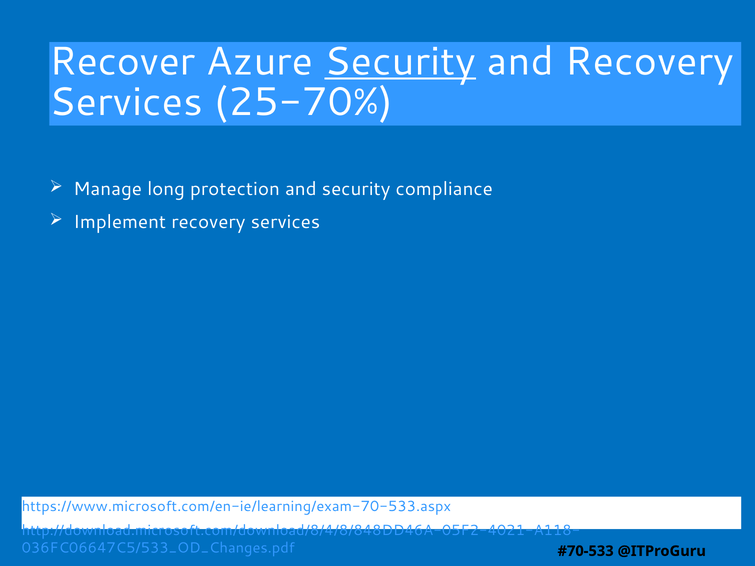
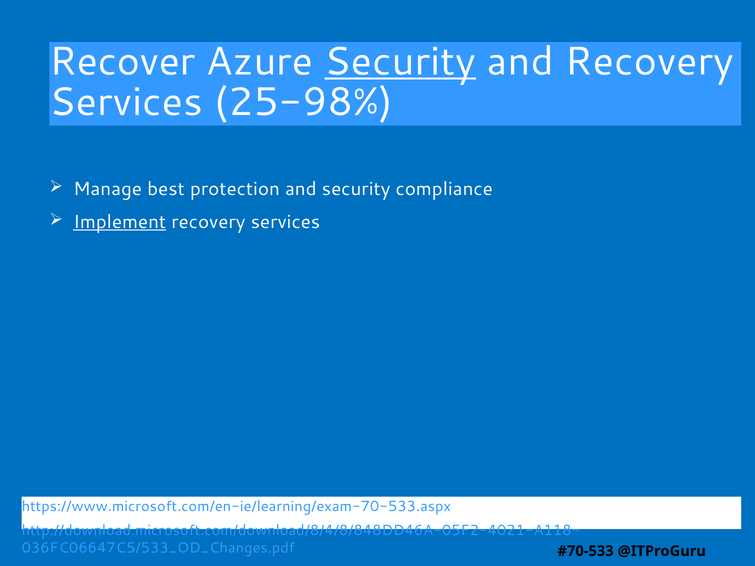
25-70%: 25-70% -> 25-98% (304, 102)
long: long -> best (166, 189)
Implement underline: none -> present (120, 222)
